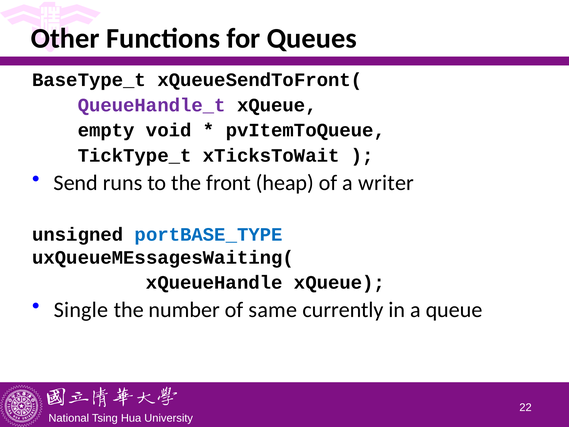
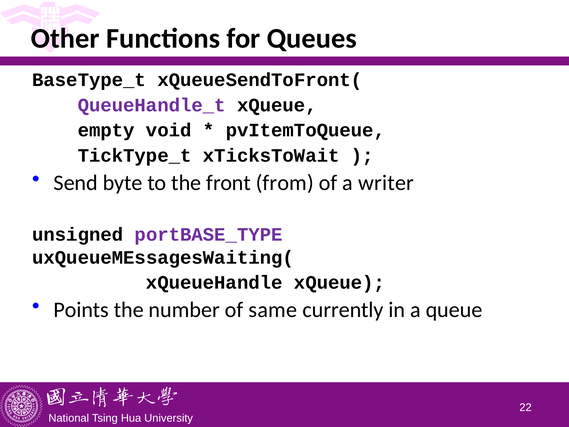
runs: runs -> byte (123, 183)
heap: heap -> from (285, 183)
portBASE_TYPE colour: blue -> purple (209, 235)
Single: Single -> Points (81, 310)
